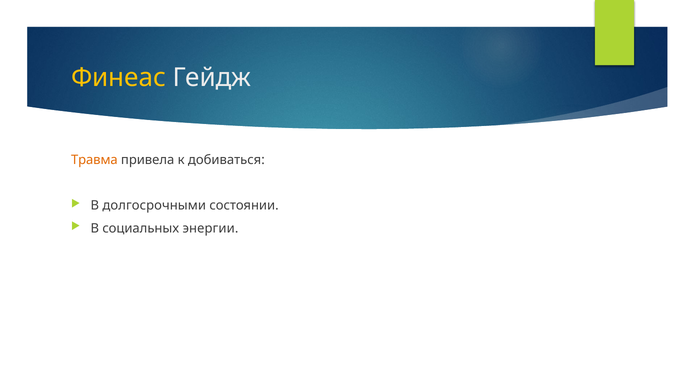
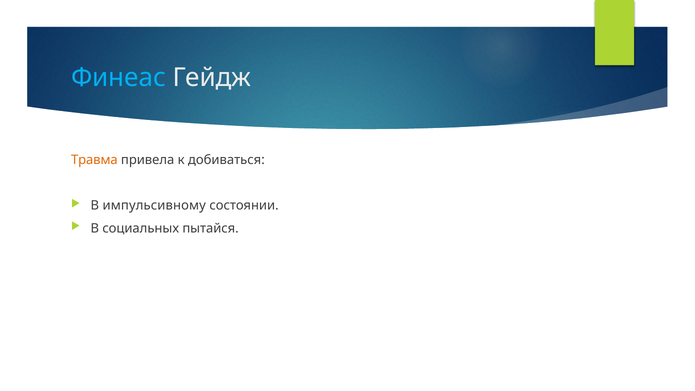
Финеас colour: yellow -> light blue (119, 77)
долгосрочными: долгосрочными -> импульсивному (154, 206)
энергии: энергии -> пытайся (211, 228)
